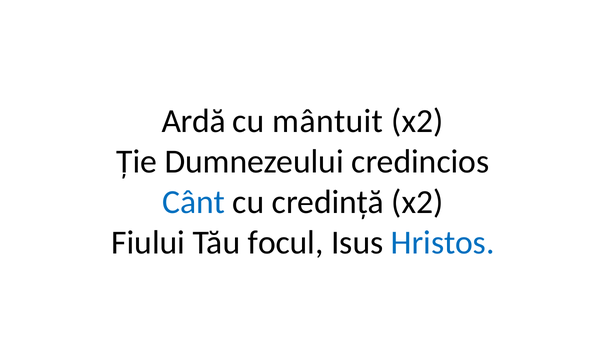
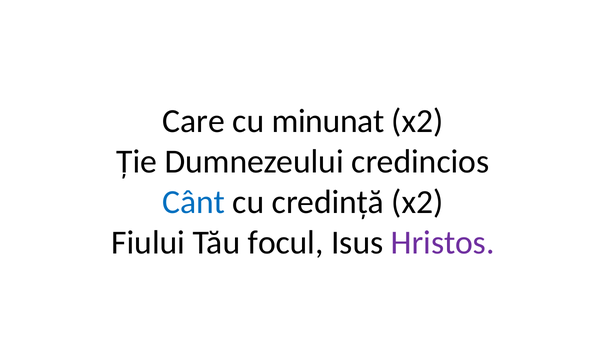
Ardă: Ardă -> Care (194, 121)
mântuit: mântuit -> minunat (328, 121)
Hristos colour: blue -> purple (443, 242)
